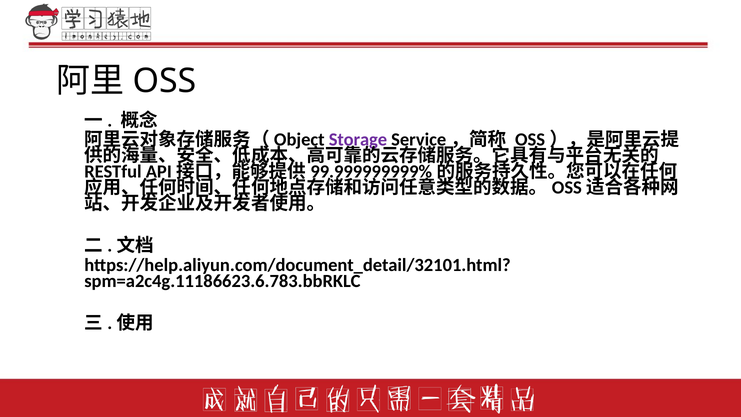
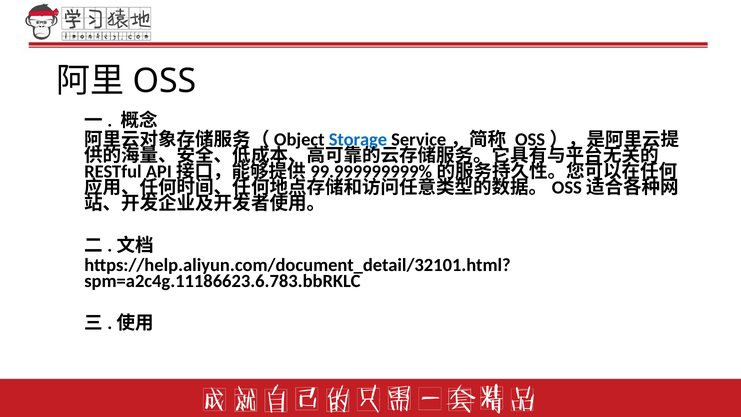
Storage colour: purple -> blue (358, 139)
